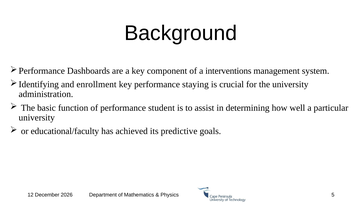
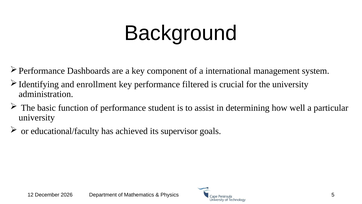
interventions: interventions -> international (228, 71)
staying: staying -> filtered (195, 84)
predictive: predictive -> supervisor (179, 131)
